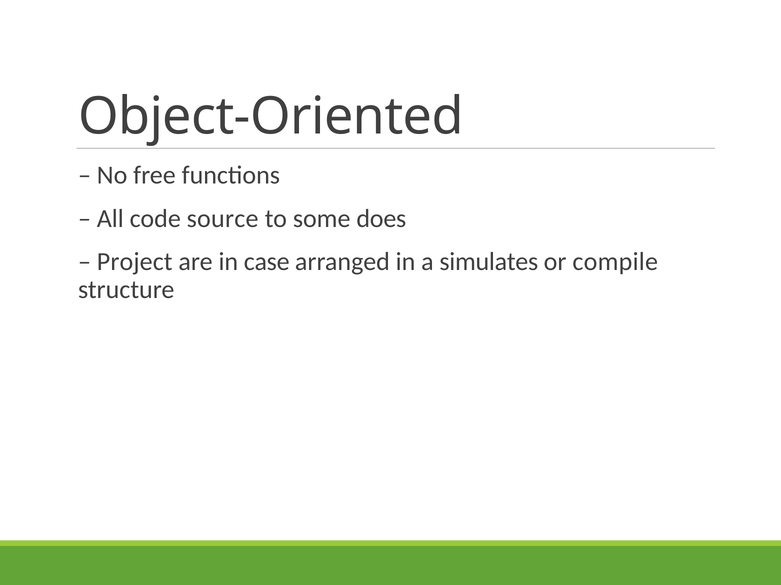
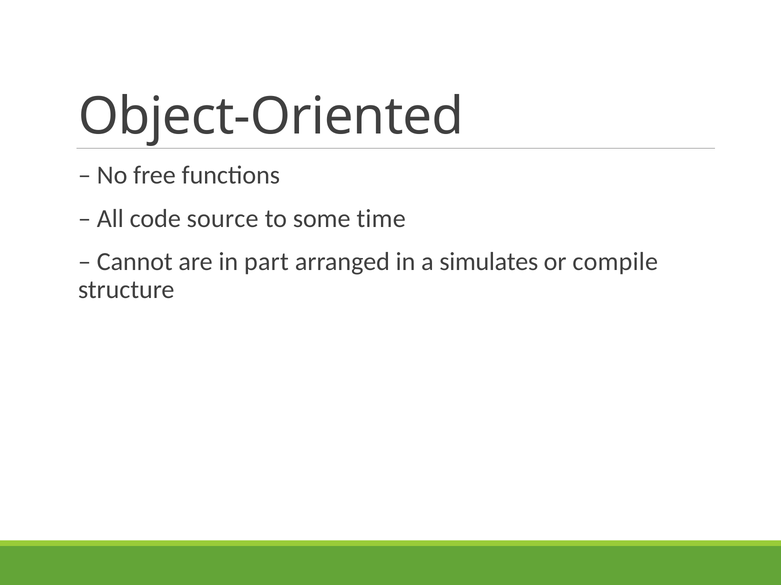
does: does -> time (381, 219)
Project: Project -> Cannot (135, 262)
case: case -> part (266, 262)
